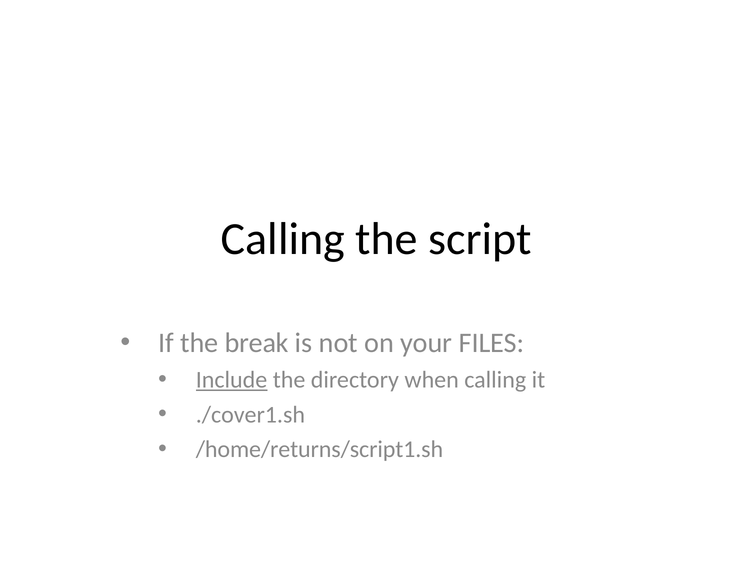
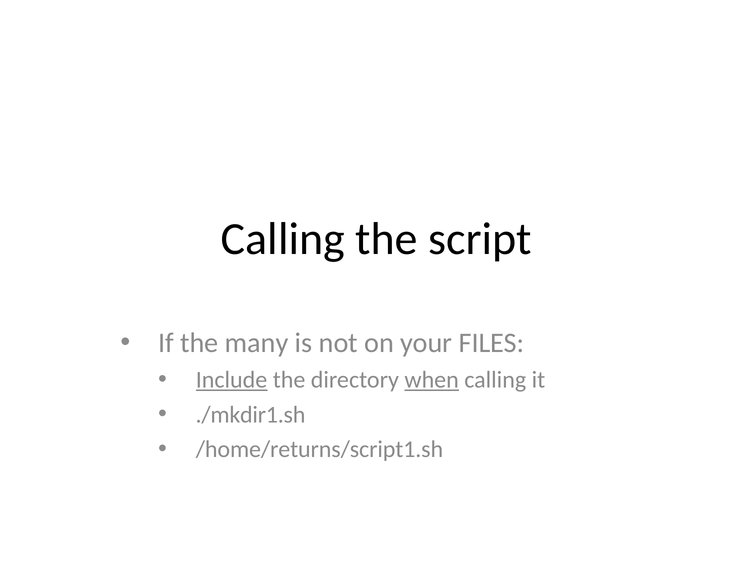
break: break -> many (257, 343)
when underline: none -> present (432, 380)
./cover1.sh: ./cover1.sh -> ./mkdir1.sh (251, 414)
